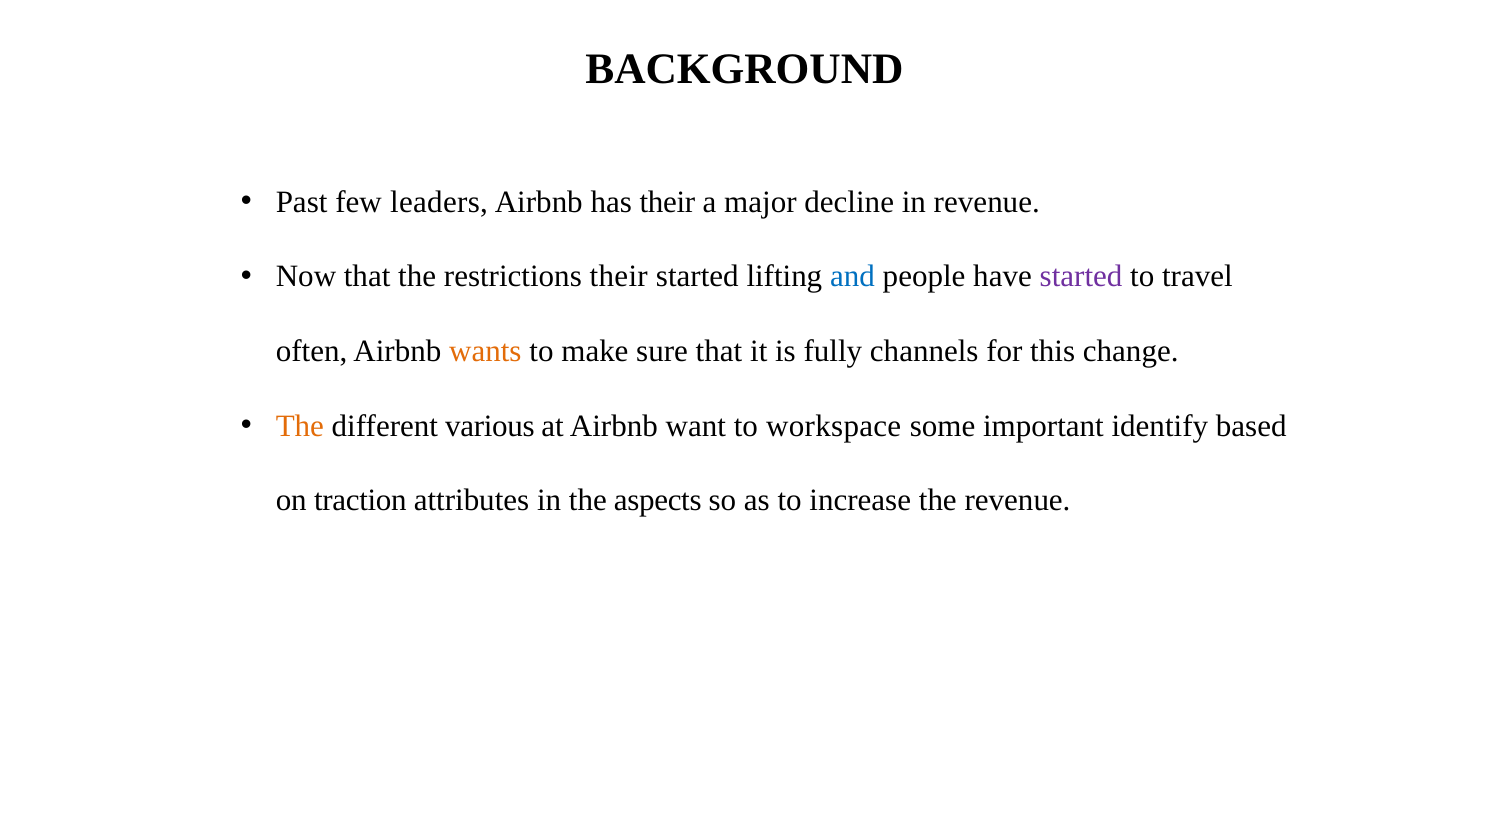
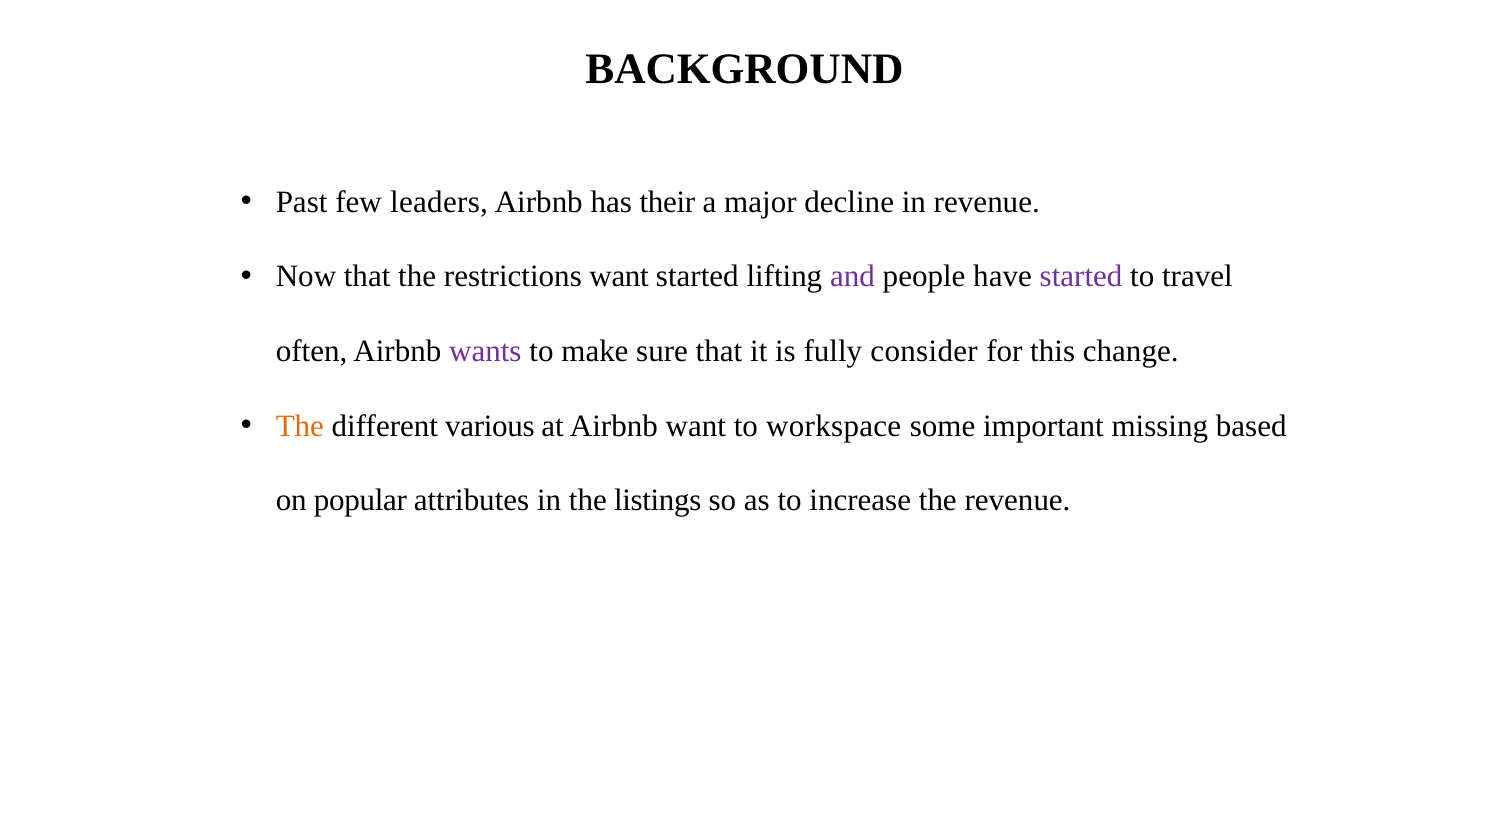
restrictions their: their -> want (619, 277)
and colour: blue -> purple (853, 277)
wants colour: orange -> purple (485, 351)
channels: channels -> consider (924, 351)
identify: identify -> missing (1160, 426)
traction: traction -> popular (360, 500)
aspects: aspects -> listings (658, 500)
